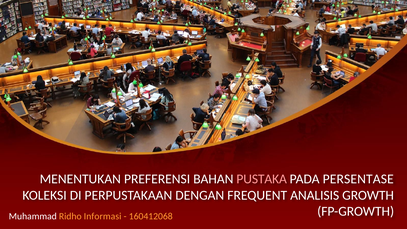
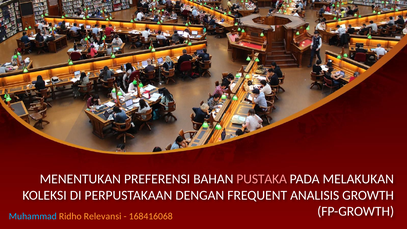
PERSENTASE: PERSENTASE -> MELAKUKAN (358, 179)
Muhammad colour: white -> light blue (33, 216)
Informasi: Informasi -> Relevansi (103, 216)
160412068: 160412068 -> 168416068 (151, 216)
